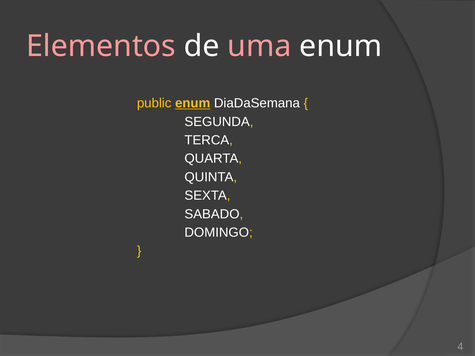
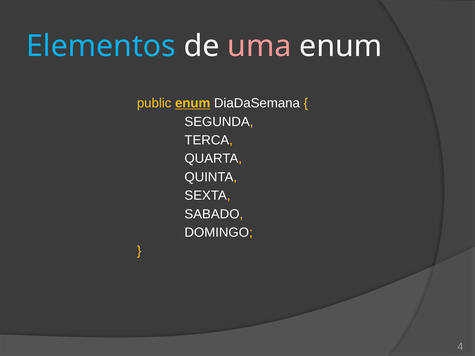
Elementos colour: pink -> light blue (101, 46)
